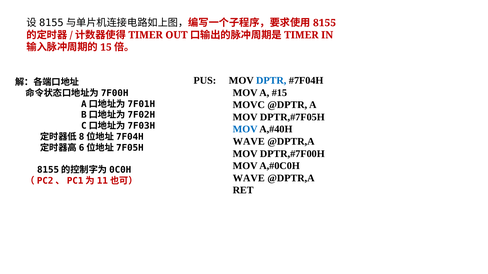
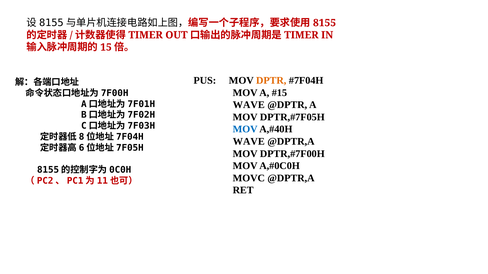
DPTR colour: blue -> orange (271, 81)
MOVC: MOVC -> WAVE (249, 105)
WAVE: WAVE -> MOVC (249, 178)
